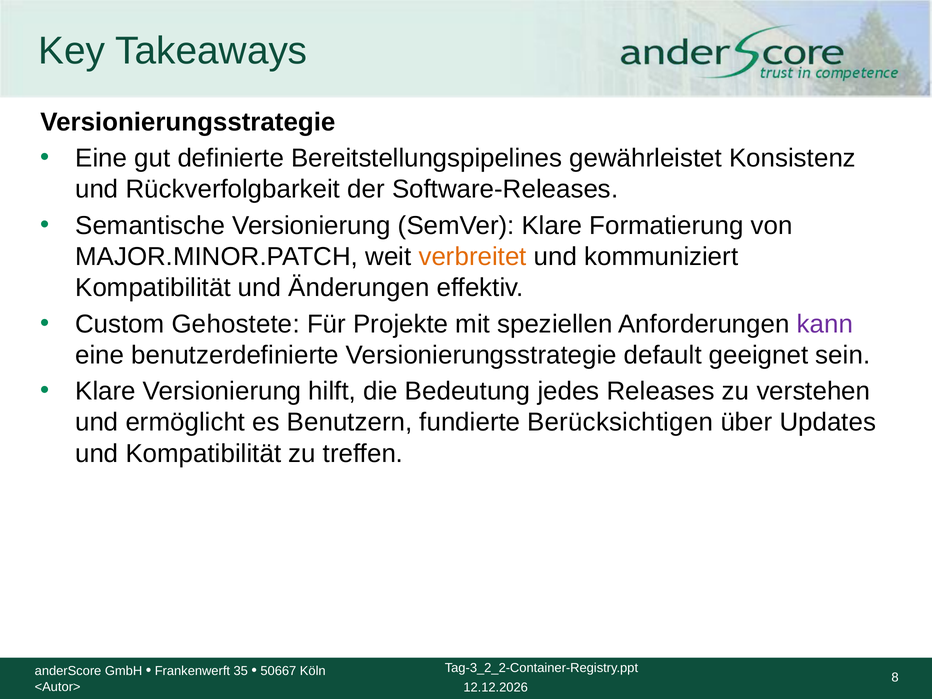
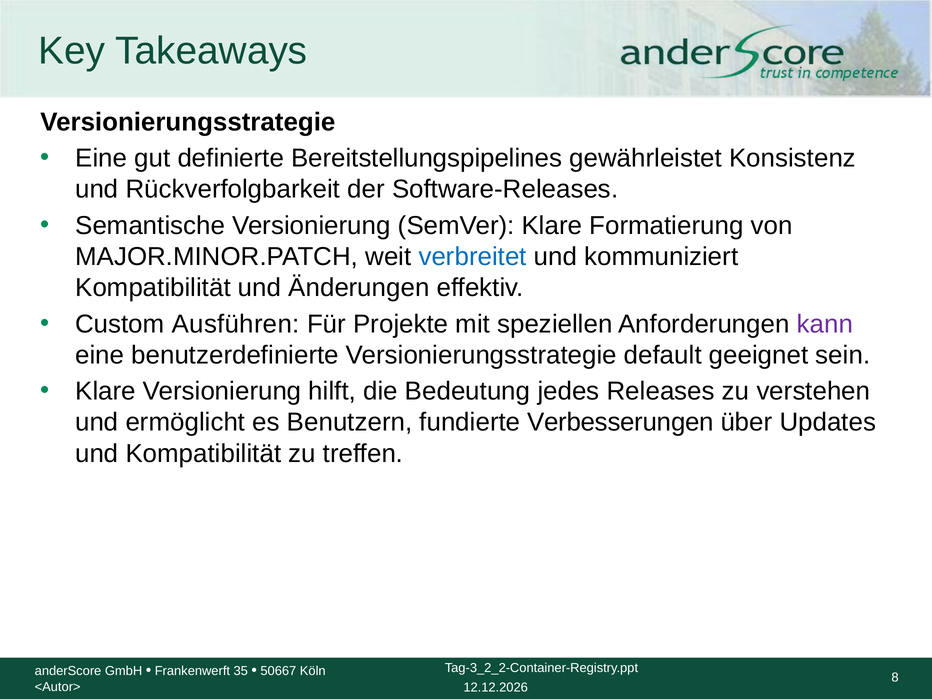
verbreitet colour: orange -> blue (473, 257)
Gehostete: Gehostete -> Ausführen (236, 324)
Berücksichtigen: Berücksichtigen -> Verbesserungen (620, 422)
